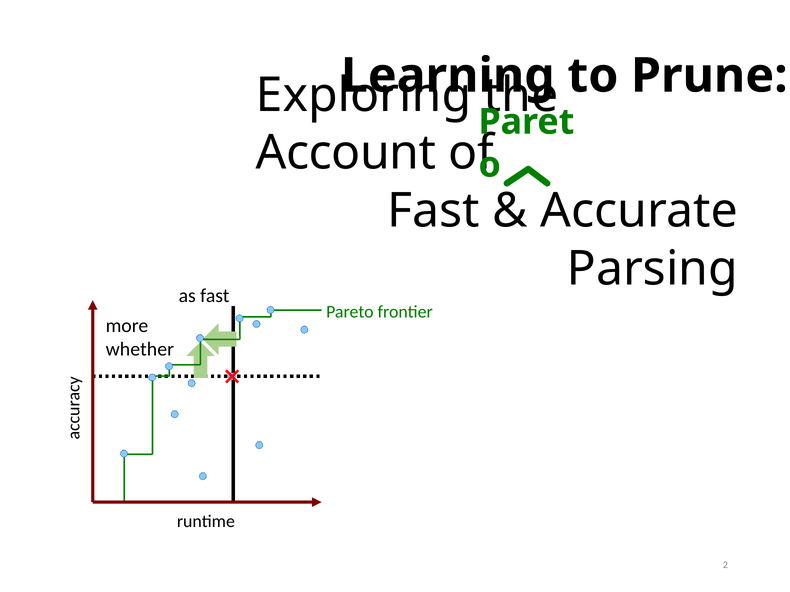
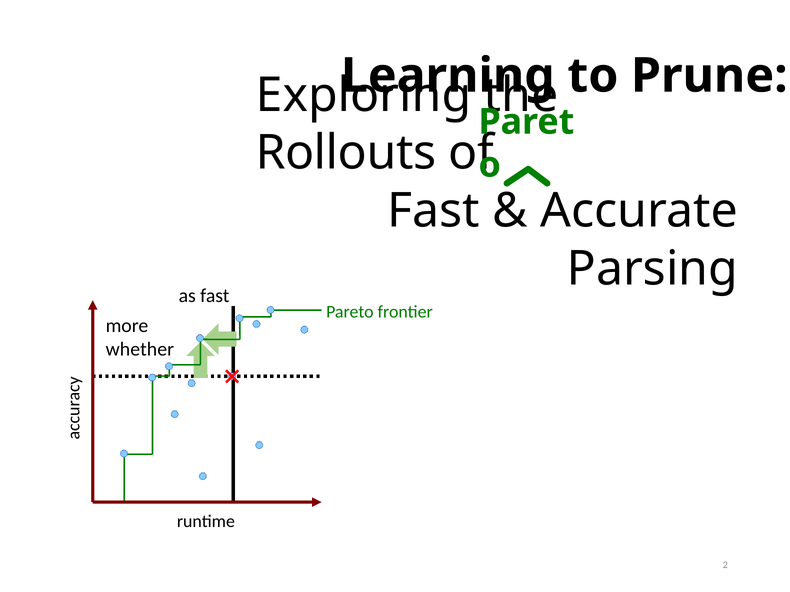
Account: Account -> Rollouts (346, 153)
